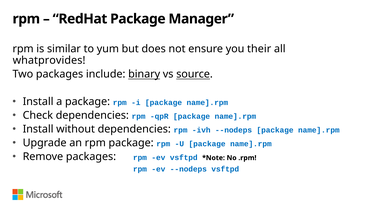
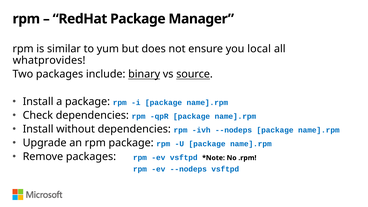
their: their -> local (259, 49)
